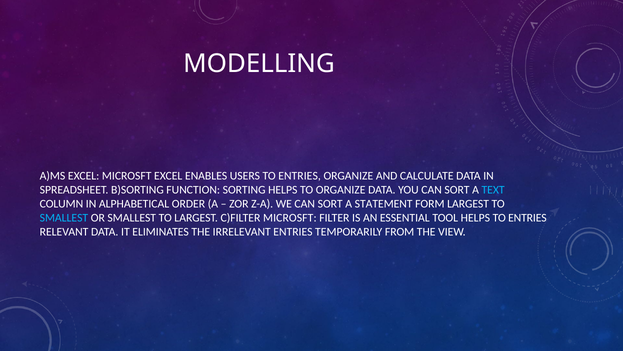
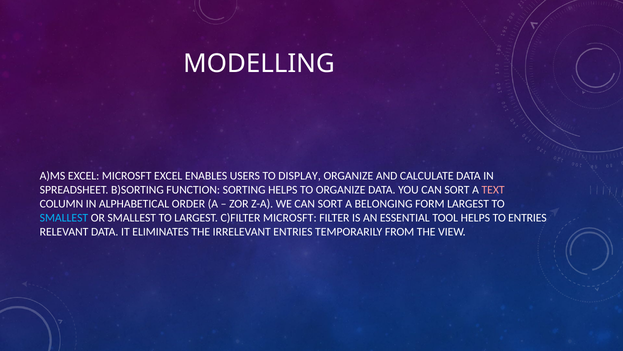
USERS TO ENTRIES: ENTRIES -> DISPLAY (300, 175)
TEXT colour: light blue -> pink (493, 189)
STATEMENT: STATEMENT -> BELONGING (384, 203)
